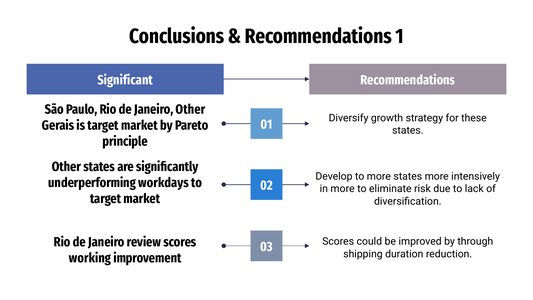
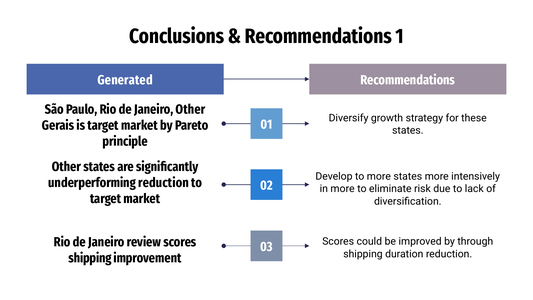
Significant: Significant -> Generated (125, 80)
underperforming workdays: workdays -> reduction (163, 183)
working: working -> shipping (90, 258)
